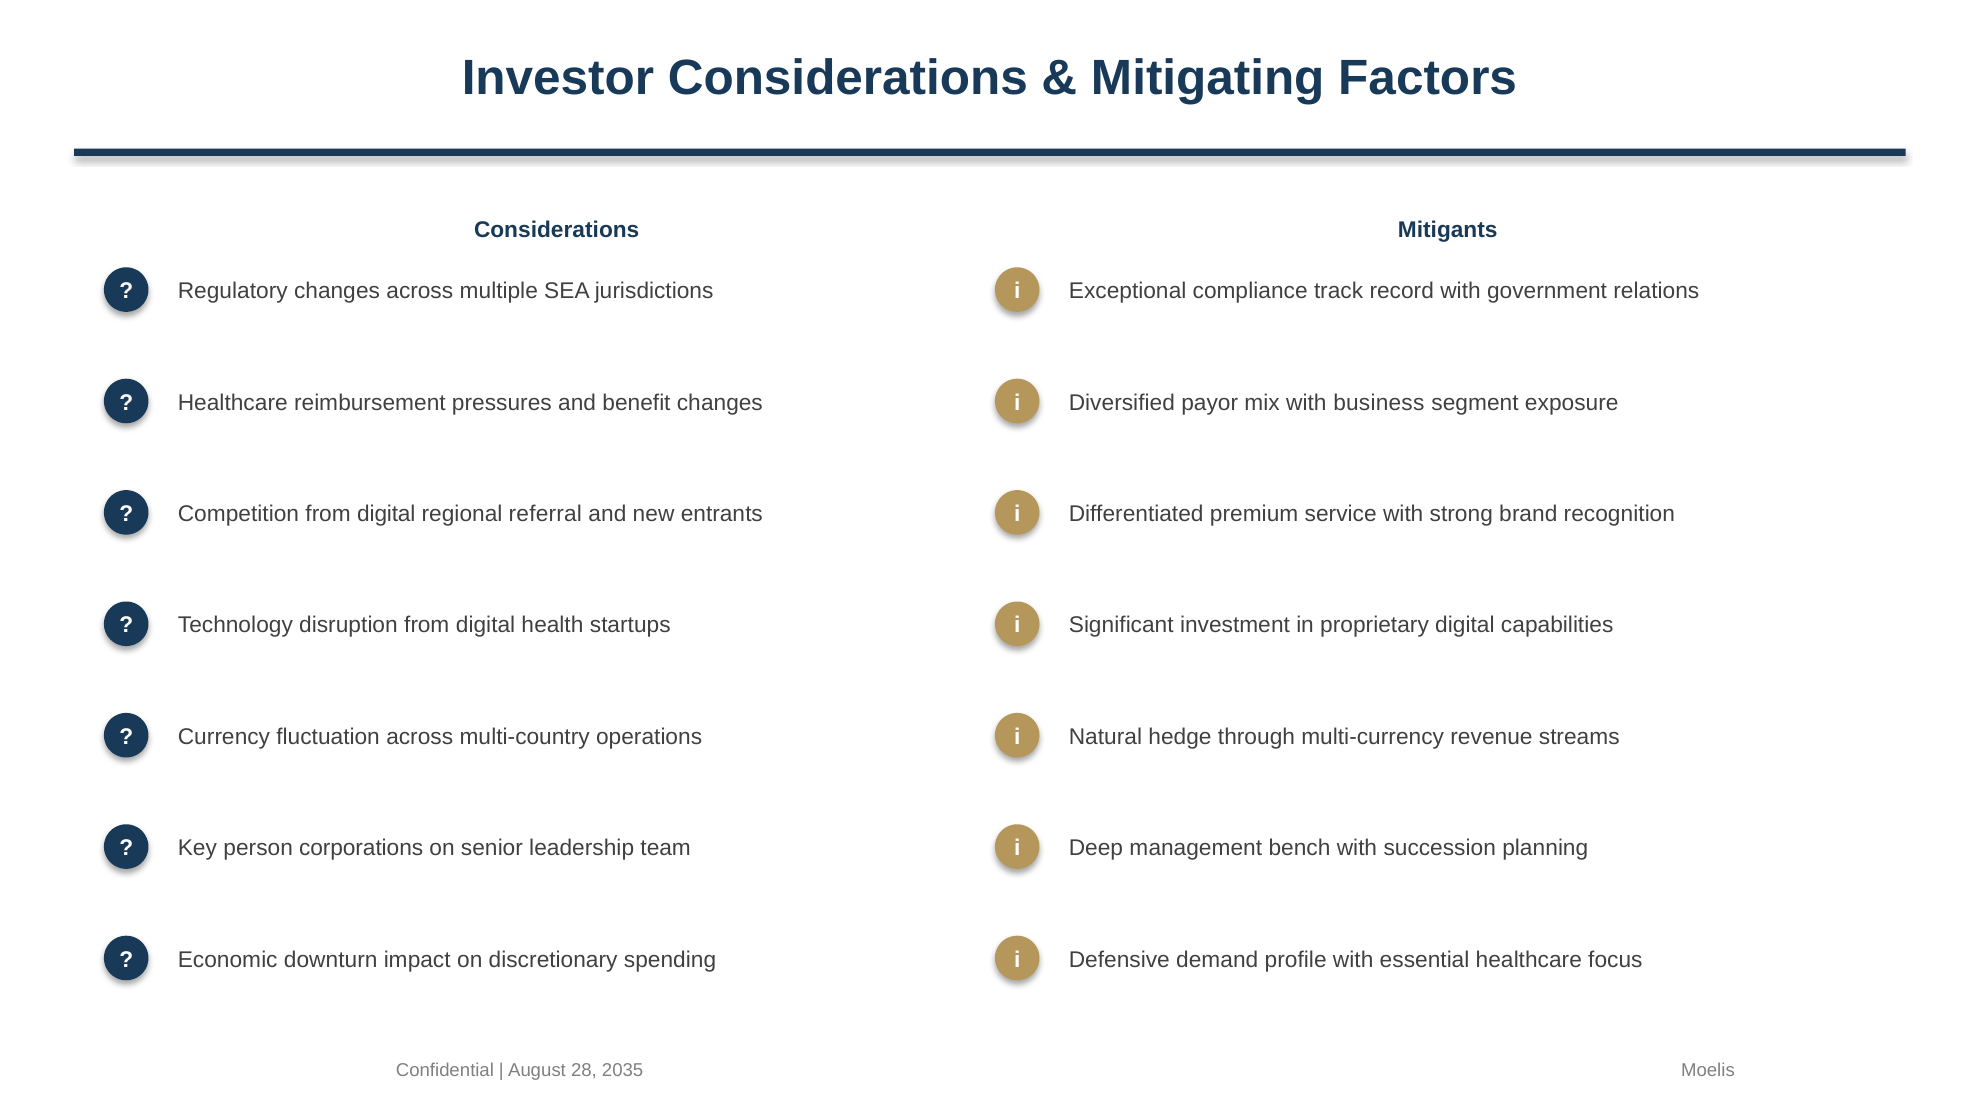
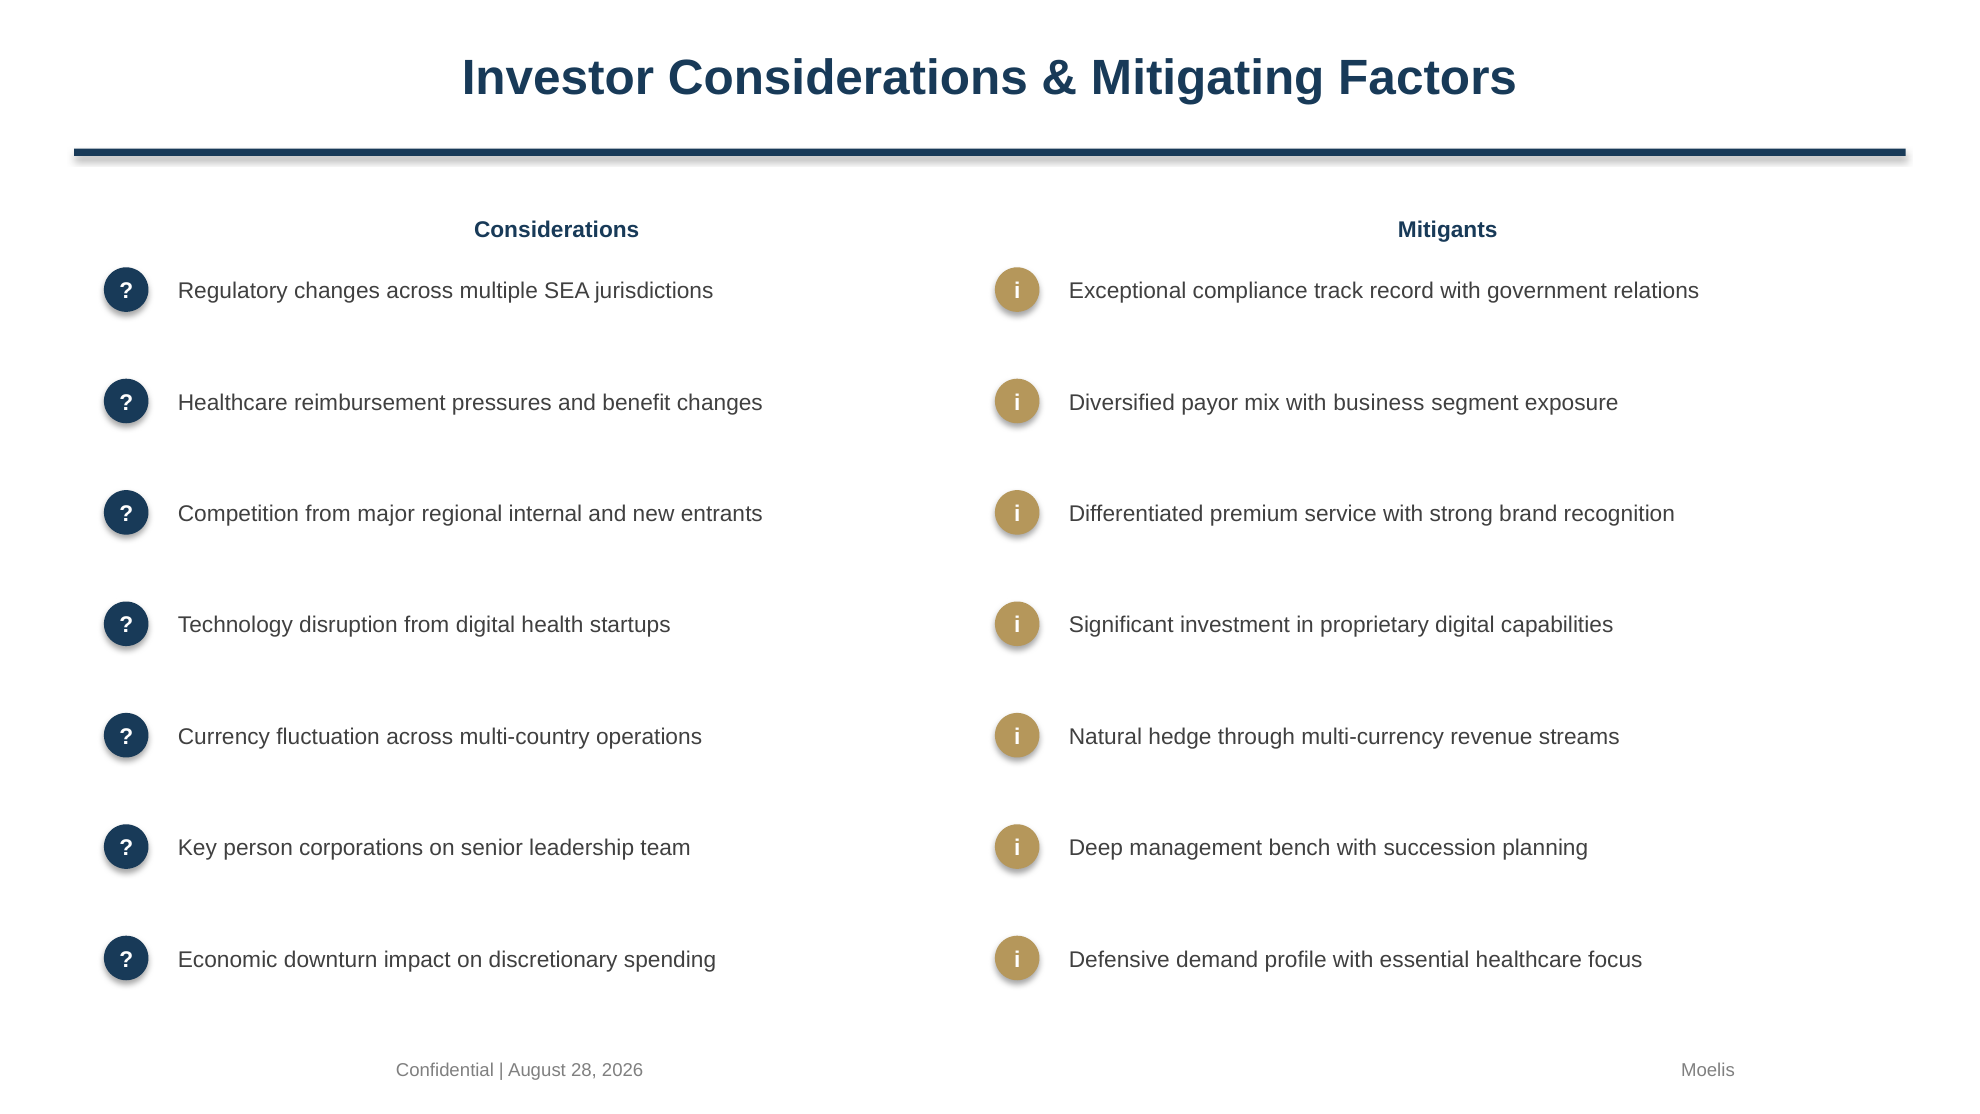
Competition from digital: digital -> major (386, 514)
referral: referral -> internal (545, 514)
2035: 2035 -> 2026 (623, 1070)
